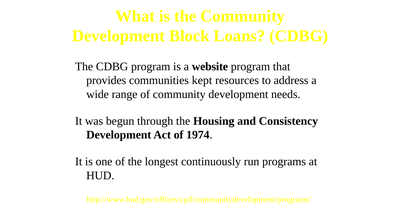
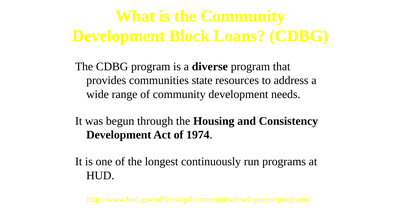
website: website -> diverse (210, 66)
kept: kept -> state (202, 80)
